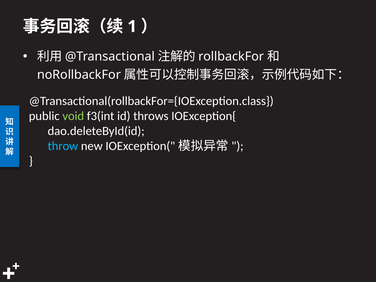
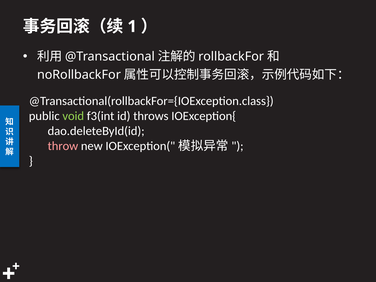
throw colour: light blue -> pink (63, 146)
